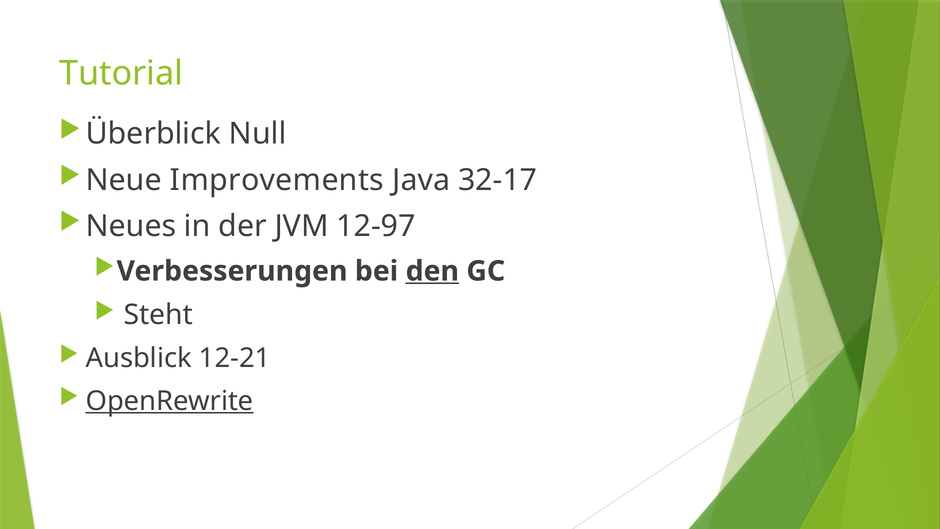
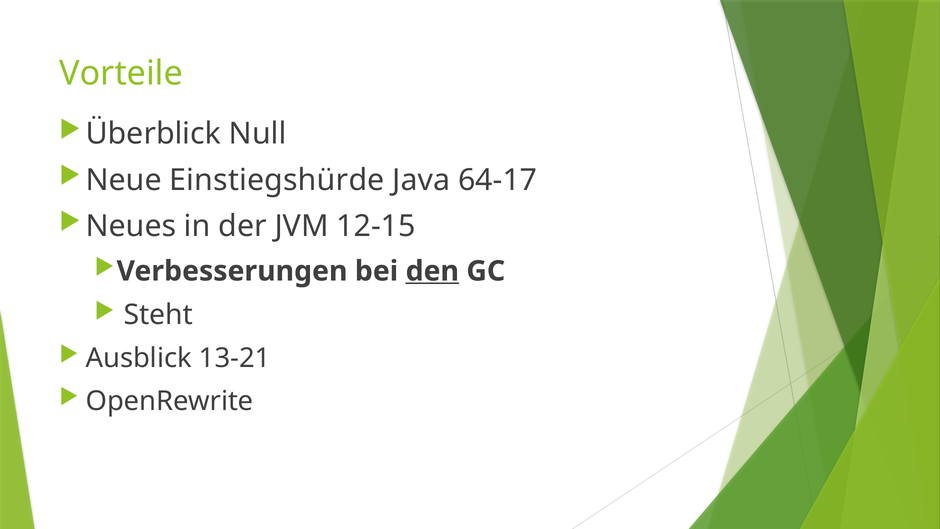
Tutorial: Tutorial -> Vorteile (121, 73)
Improvements: Improvements -> Einstiegshürde (277, 180)
32-17: 32-17 -> 64-17 (498, 180)
12-97: 12-97 -> 12-15 (376, 226)
12-21: 12-21 -> 13-21 (235, 358)
OpenRewrite underline: present -> none (170, 401)
